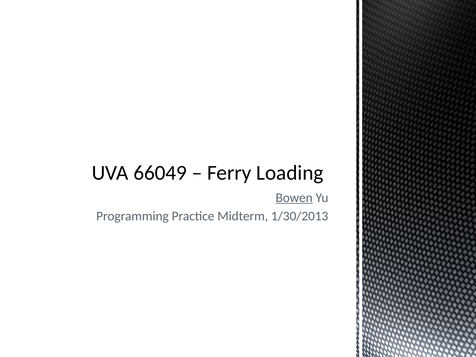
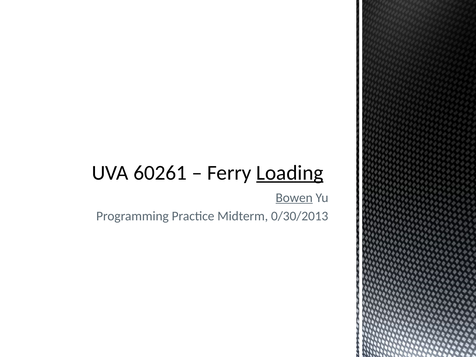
66049: 66049 -> 60261 (160, 173)
Loading underline: none -> present (290, 173)
1/30/2013: 1/30/2013 -> 0/30/2013 (300, 216)
